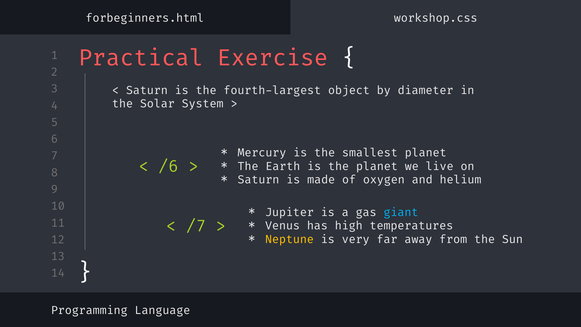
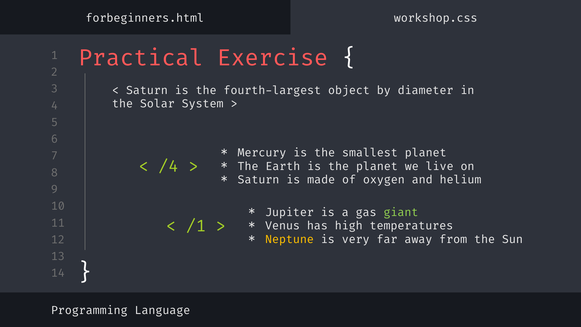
/6: /6 -> /4 (168, 167)
giant colour: light blue -> light green (401, 212)
/7: /7 -> /1 (196, 226)
